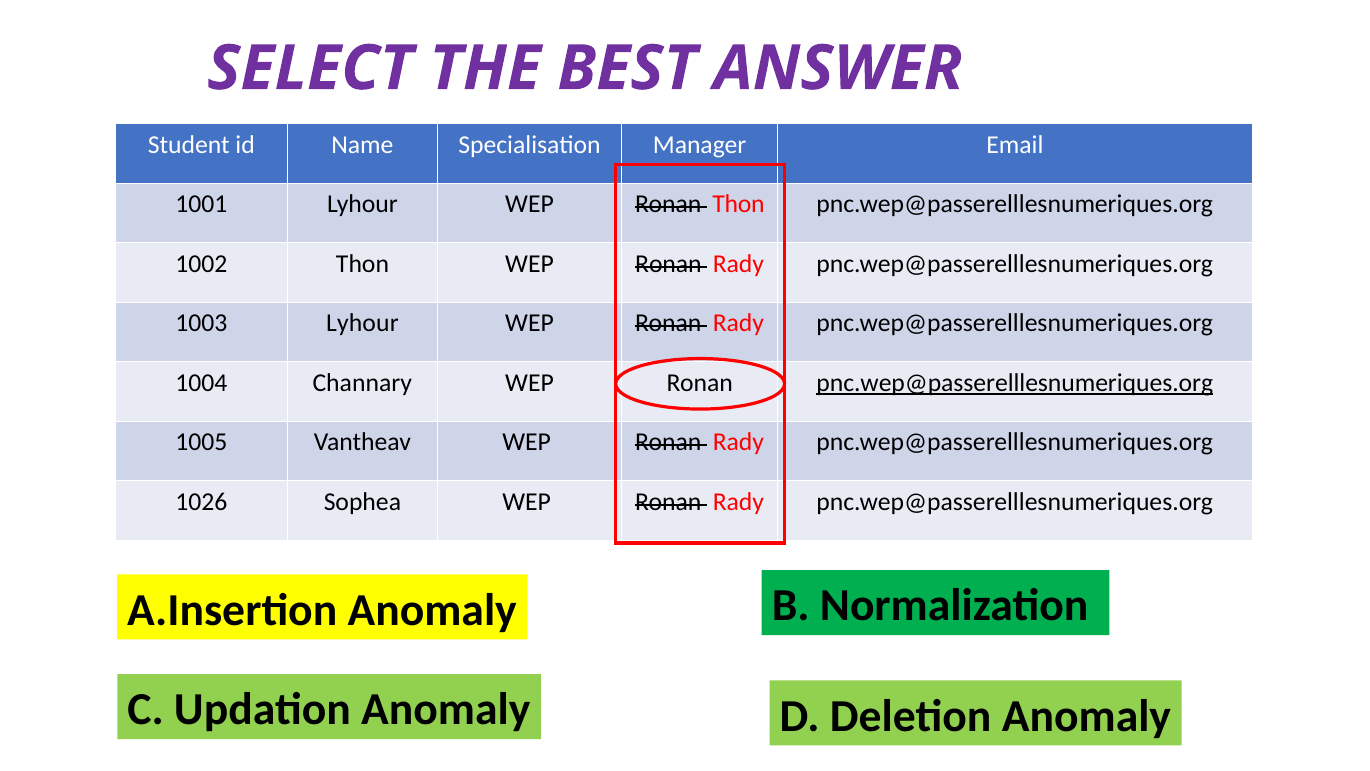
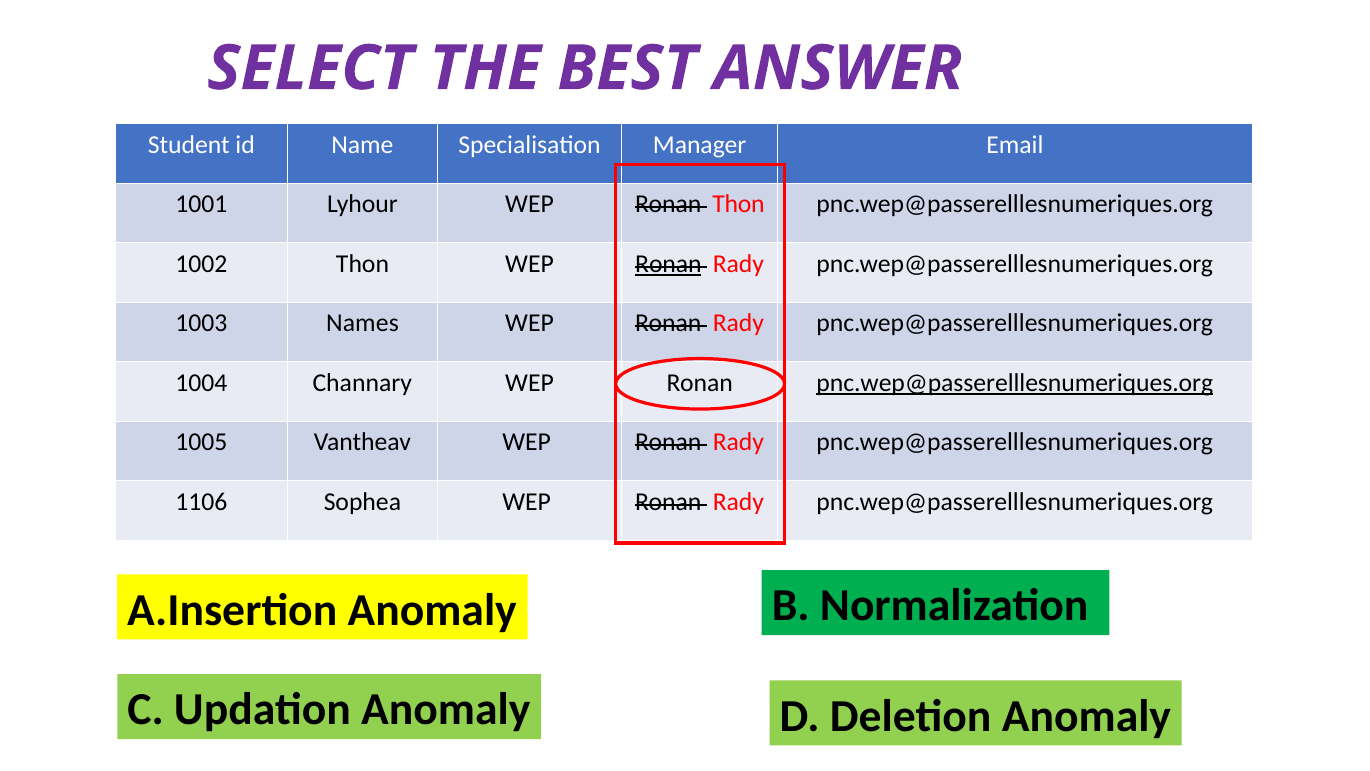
Ronan underline: none -> present (668, 264)
1003 Lyhour: Lyhour -> Names (362, 323)
1026: 1026 -> 1106 (201, 502)
